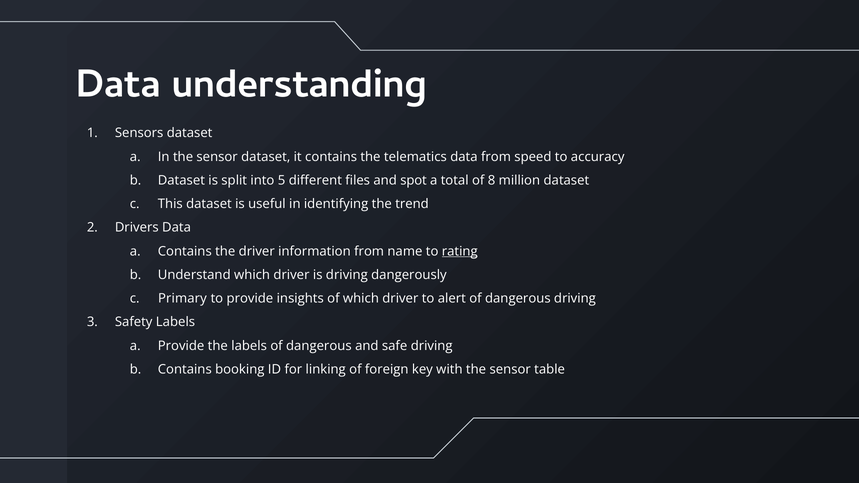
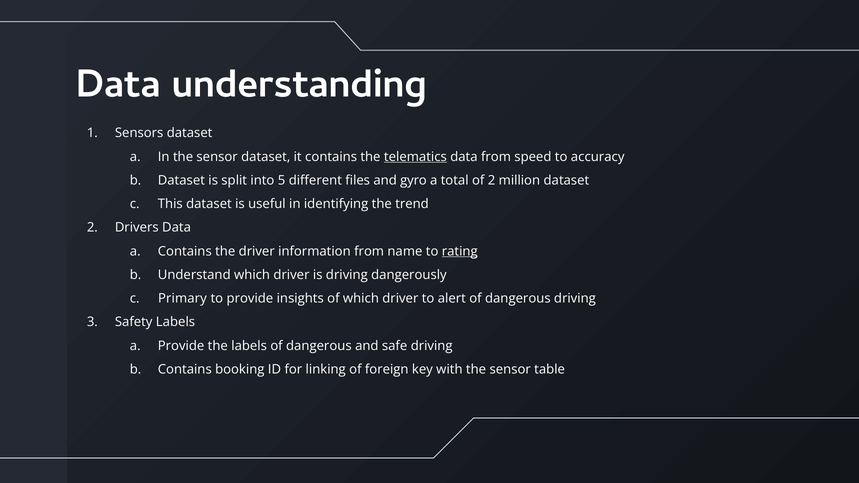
telematics underline: none -> present (415, 157)
spot: spot -> gyro (413, 180)
of 8: 8 -> 2 (492, 180)
